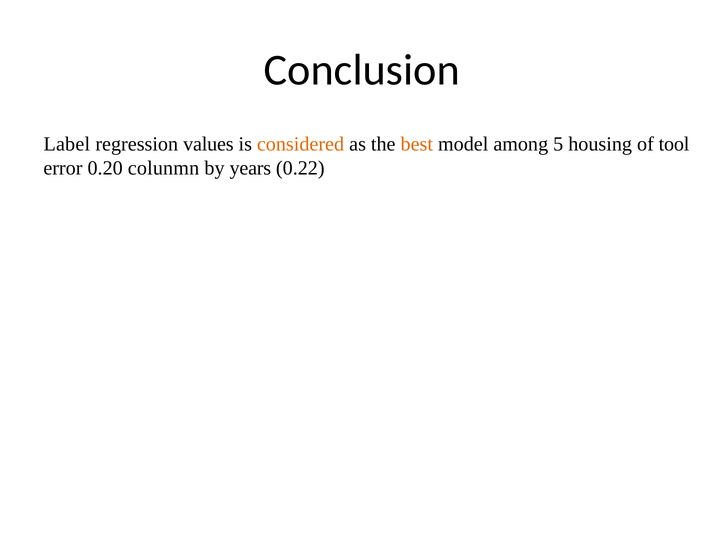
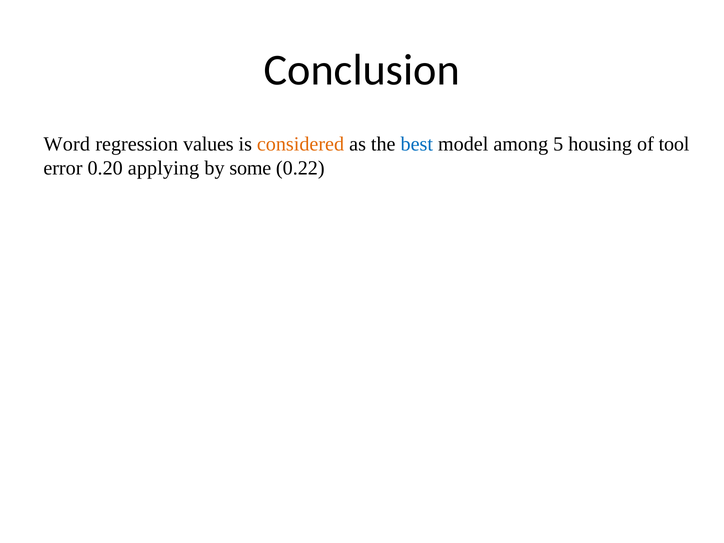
Label: Label -> Word (67, 144)
best colour: orange -> blue (417, 144)
colunmn: colunmn -> applying (164, 168)
years: years -> some (250, 168)
